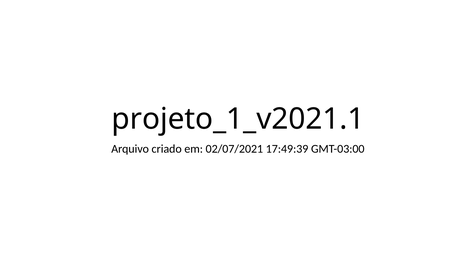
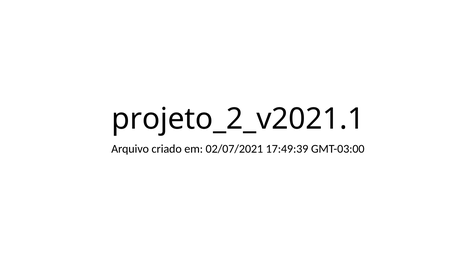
projeto_1_v2021.1: projeto_1_v2021.1 -> projeto_2_v2021.1 (238, 119)
